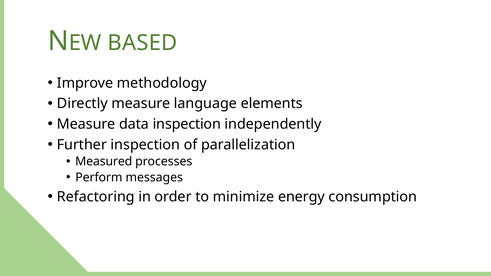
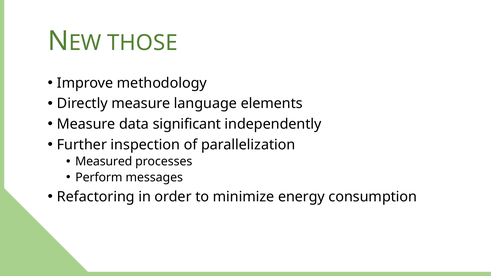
BASED: BASED -> THOSE (143, 43)
data inspection: inspection -> significant (187, 124)
